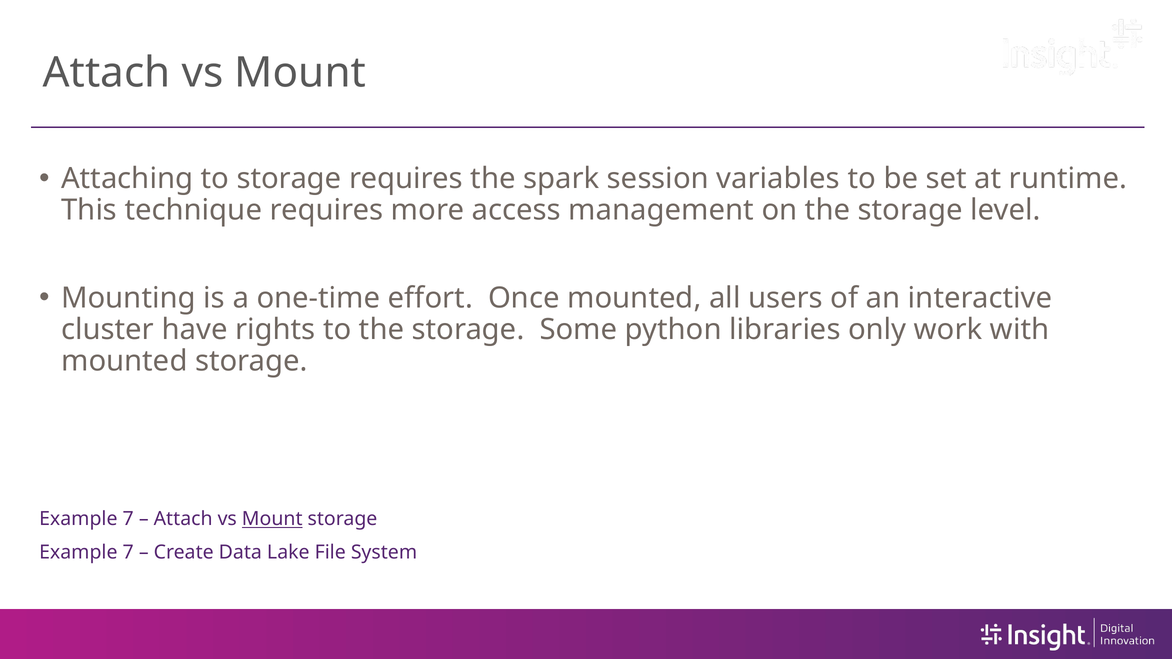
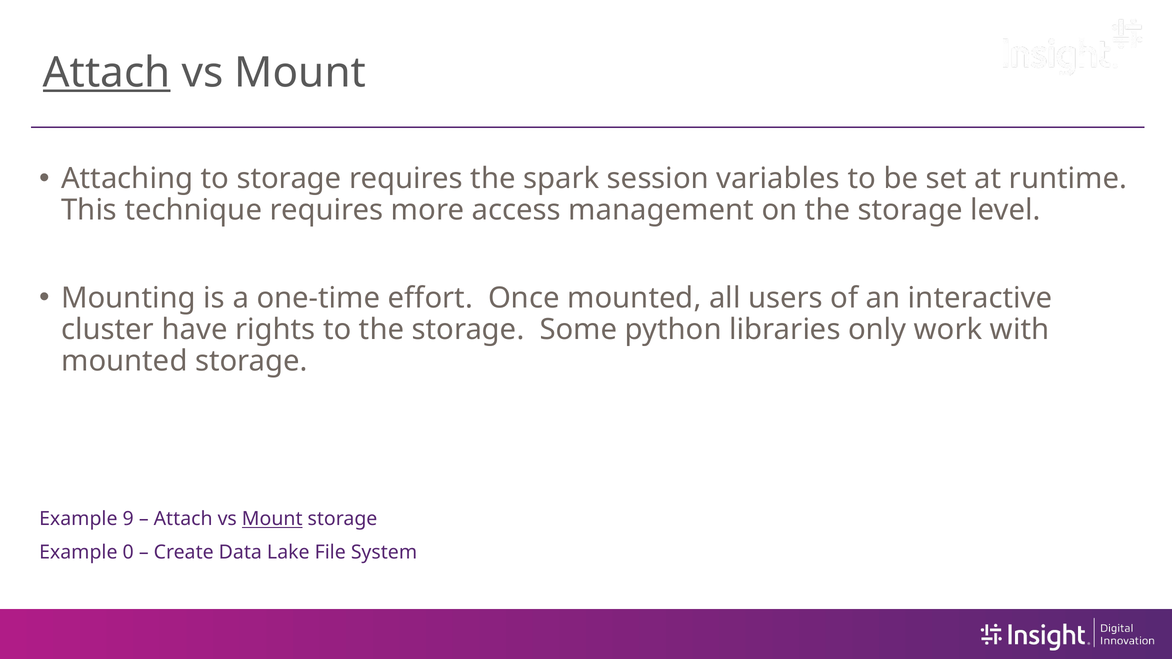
Attach underline: none -> present (107, 73)
7: 7 -> 9 (128, 519)
7: 7 -> 0 (128, 553)
